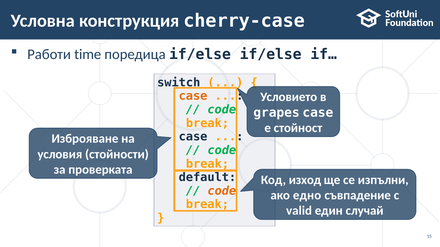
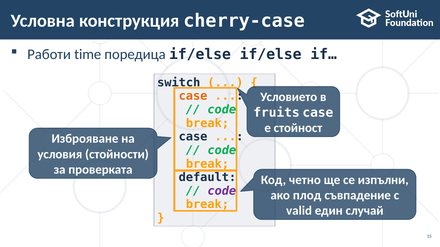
grapes: grapes -> fruits (277, 113)
изход: изход -> четно (305, 180)
code colour: orange -> purple (222, 191)
едно: едно -> плод (307, 196)
